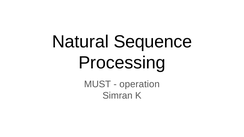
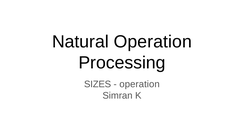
Natural Sequence: Sequence -> Operation (153, 42)
MUST: MUST -> SIZES (98, 84)
